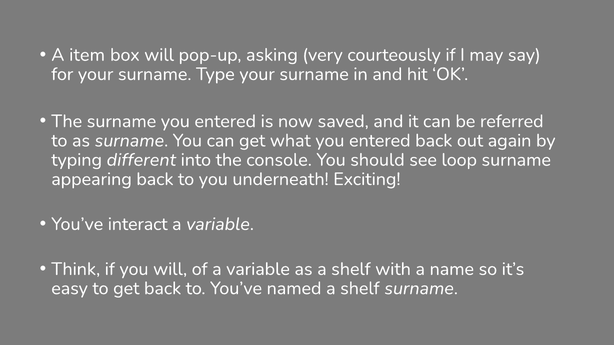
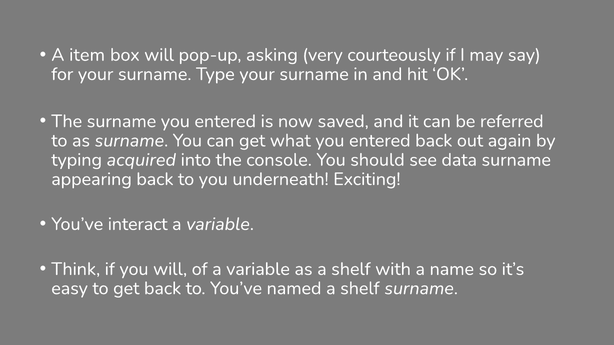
different: different -> acquired (141, 160)
loop: loop -> data (459, 160)
